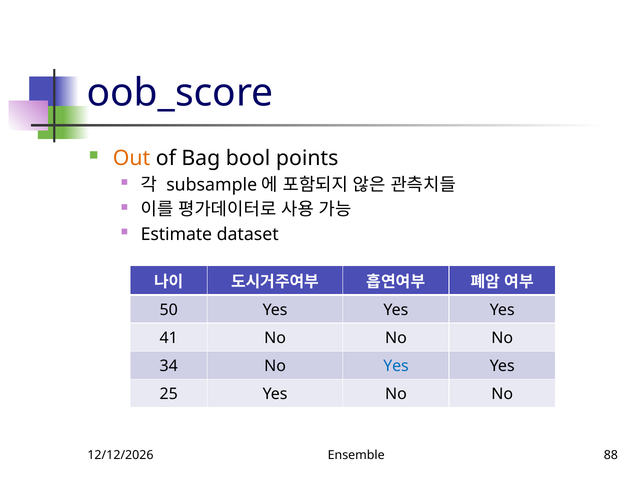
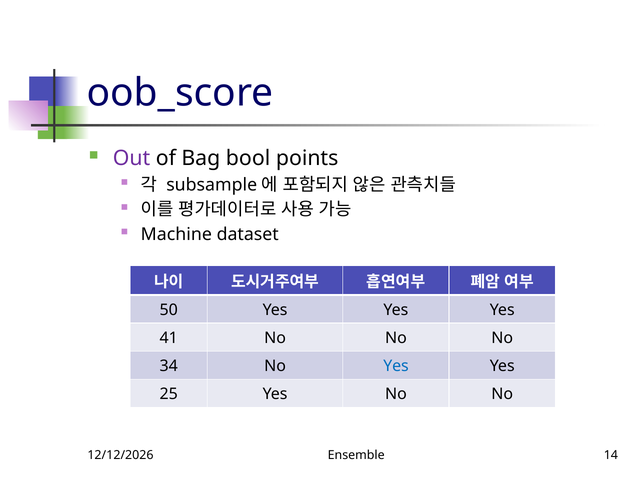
Out colour: orange -> purple (132, 158)
Estimate: Estimate -> Machine (176, 235)
88: 88 -> 14 (611, 456)
